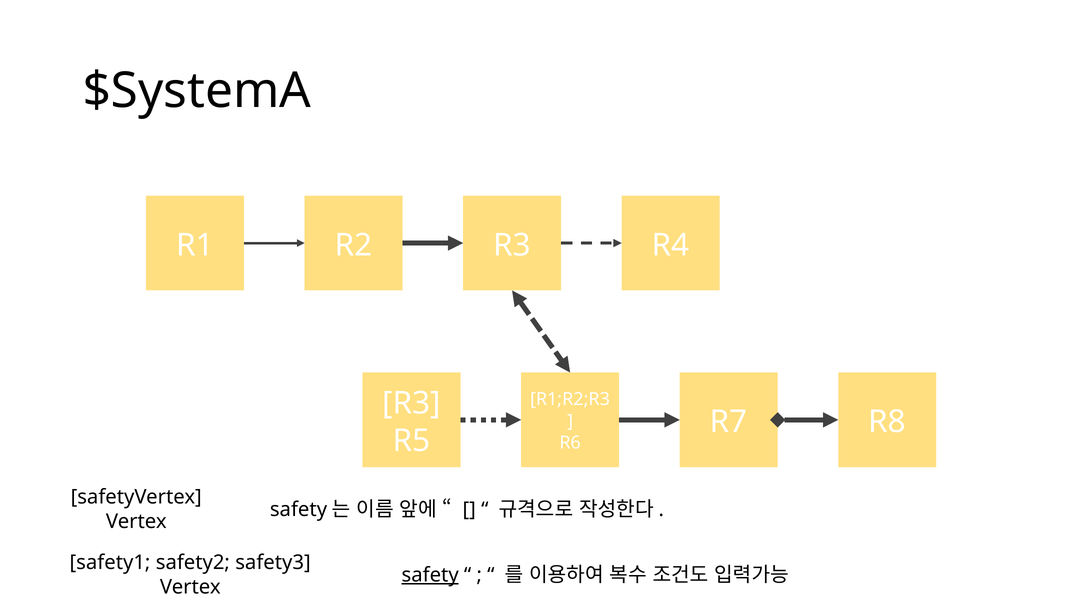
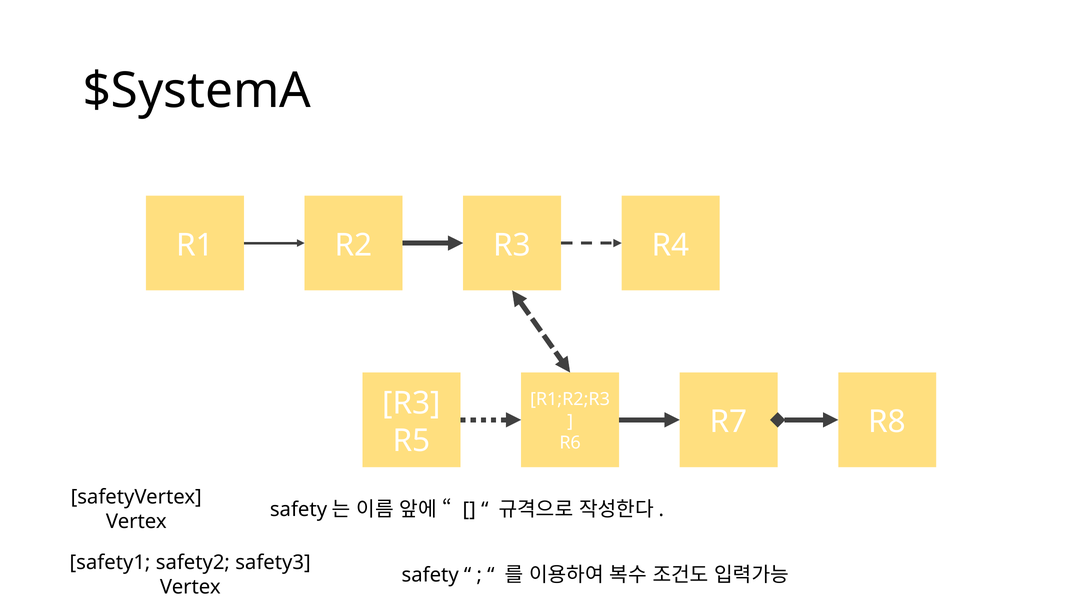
safety underline: present -> none (430, 575)
